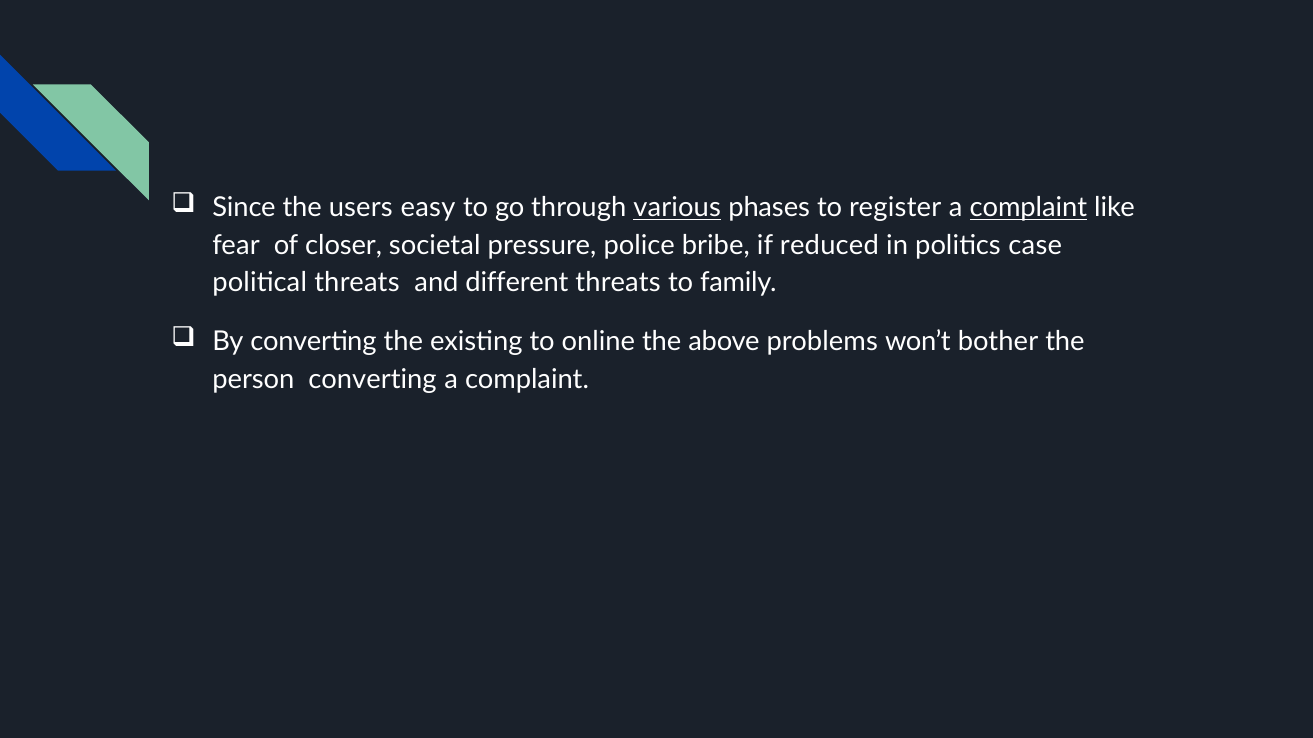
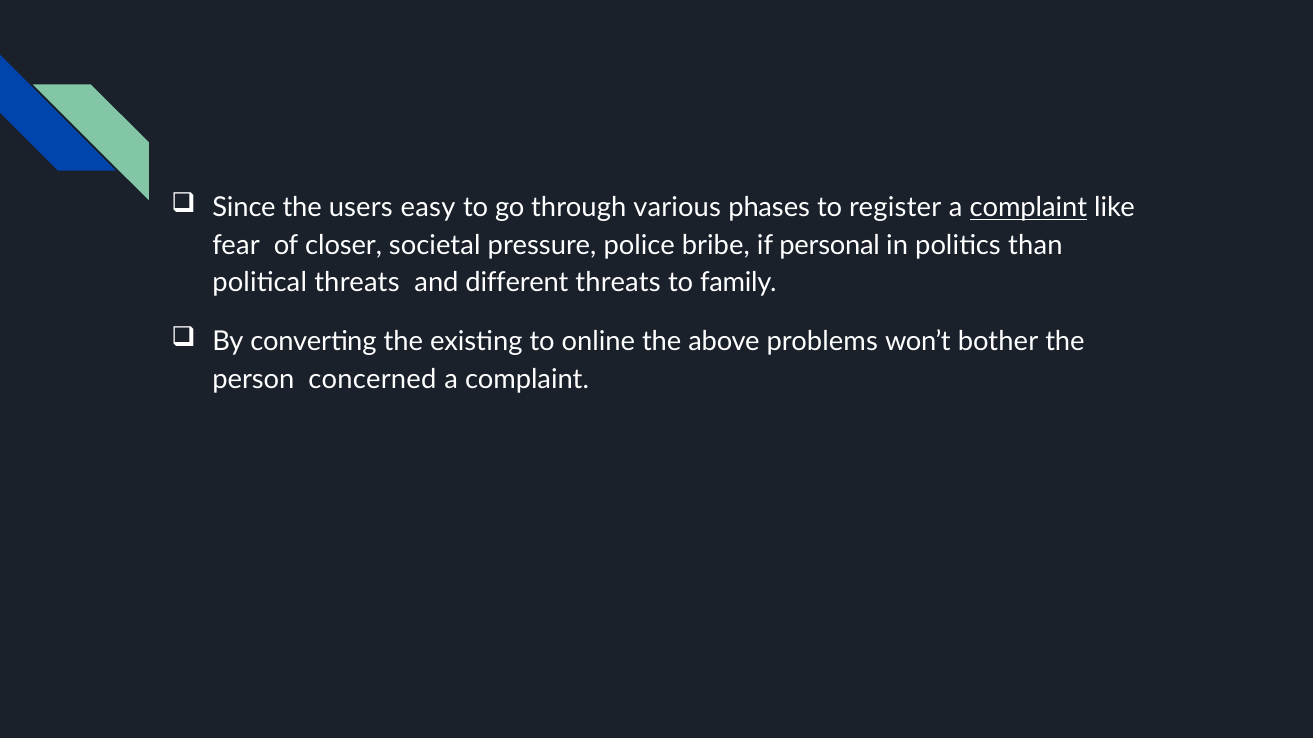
various underline: present -> none (677, 208)
reduced: reduced -> personal (830, 245)
case: case -> than (1035, 245)
person converting: converting -> concerned (372, 379)
